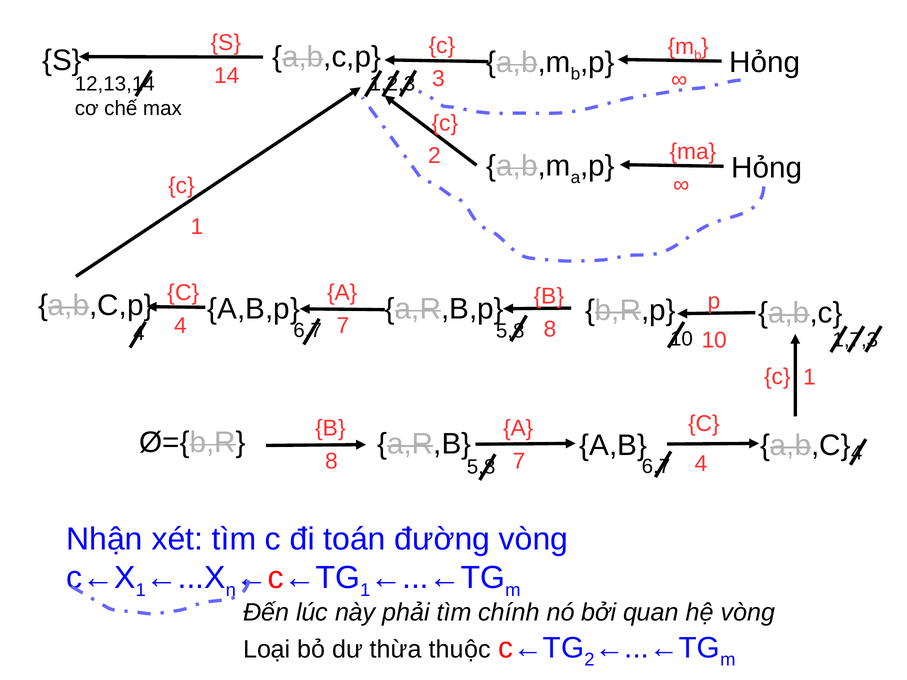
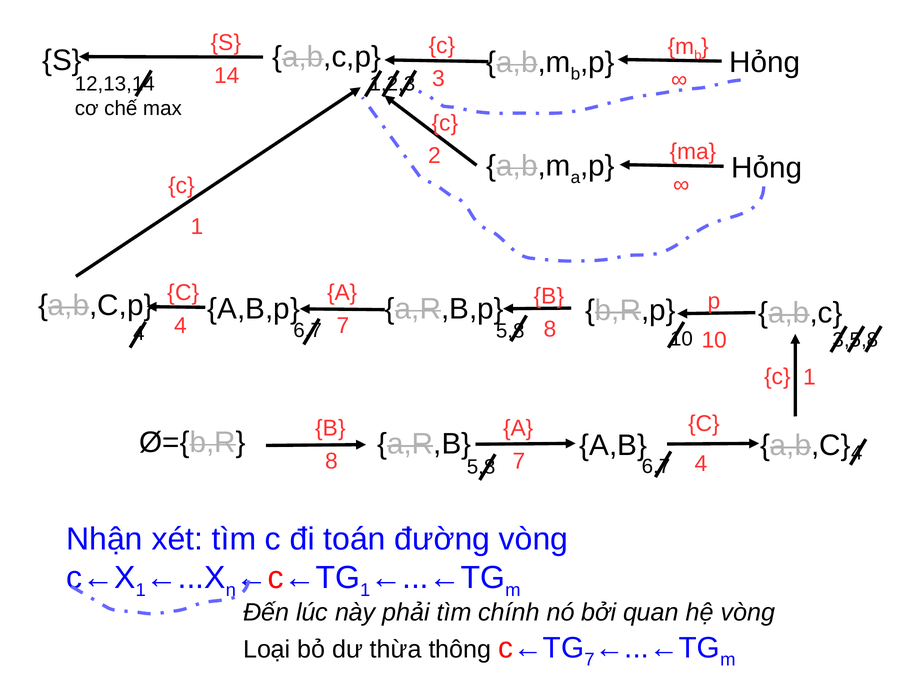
1,7,3: 1,7,3 -> 3,5,8 (855, 340)
thuộc: thuộc -> thông (460, 650)
2: 2 -> 7 (589, 660)
